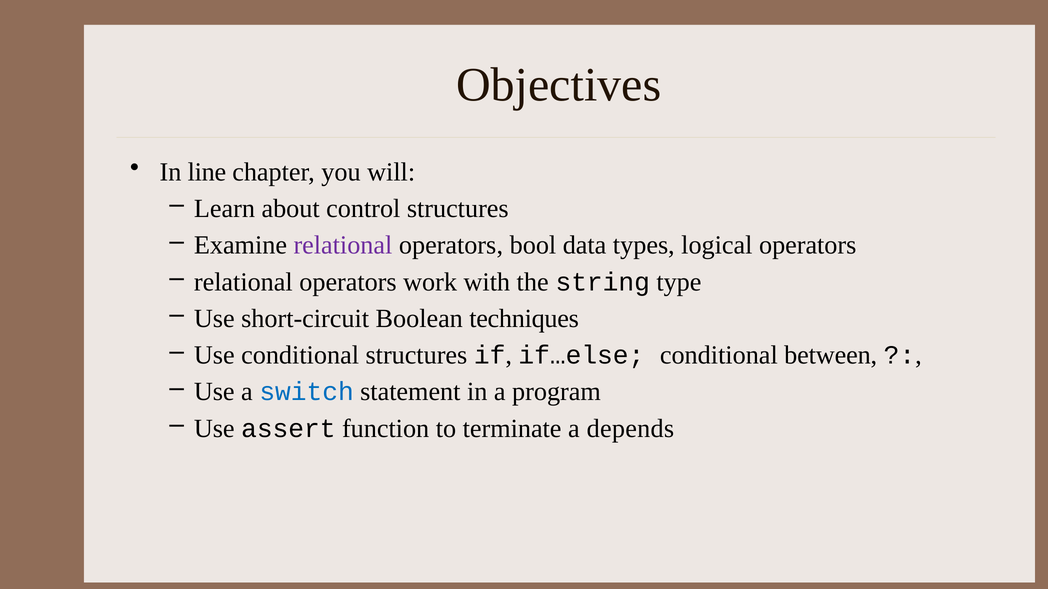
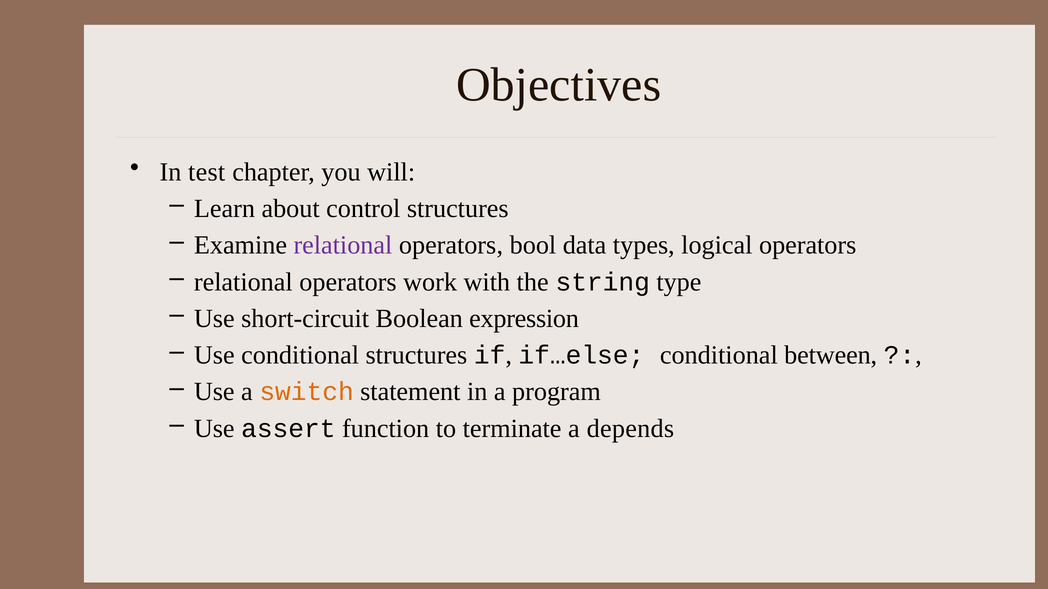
line: line -> test (207, 172)
techniques: techniques -> expression (524, 319)
switch colour: blue -> orange (307, 392)
